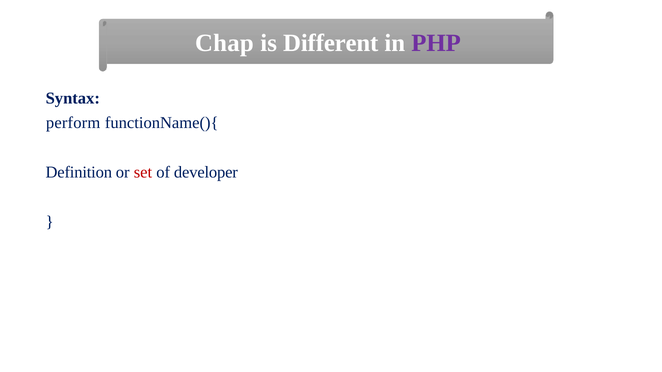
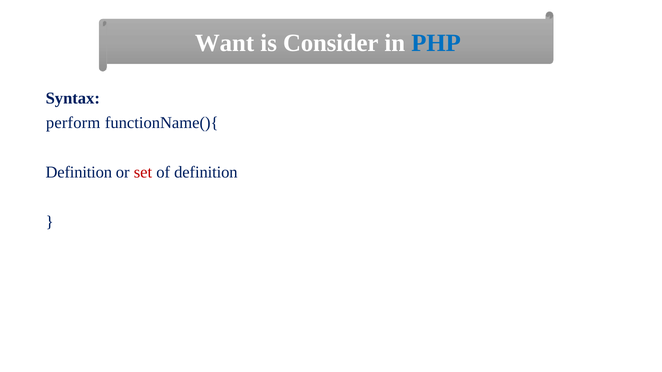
Chap: Chap -> Want (225, 43)
Different: Different -> Consider (331, 43)
PHP colour: purple -> blue (436, 43)
of developer: developer -> definition (206, 173)
